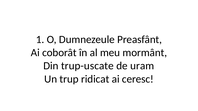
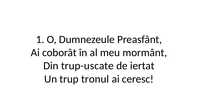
uram: uram -> iertat (142, 66)
ridicat: ridicat -> tronul (95, 79)
